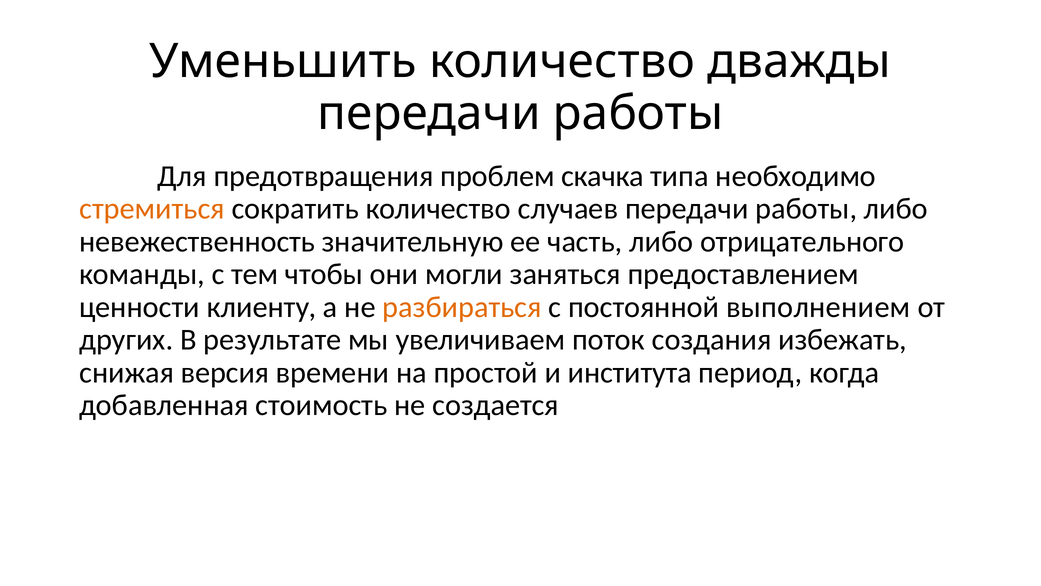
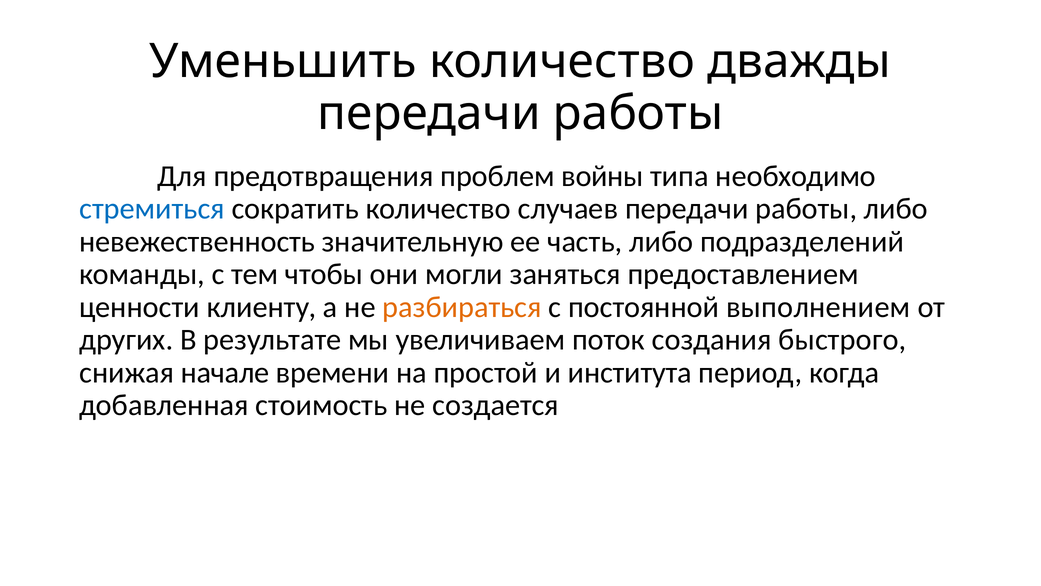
скачка: скачка -> войны (602, 176)
стремиться colour: orange -> blue (152, 209)
отрицательного: отрицательного -> подразделений (802, 241)
избежать: избежать -> быстрого (842, 340)
версия: версия -> начале (225, 372)
